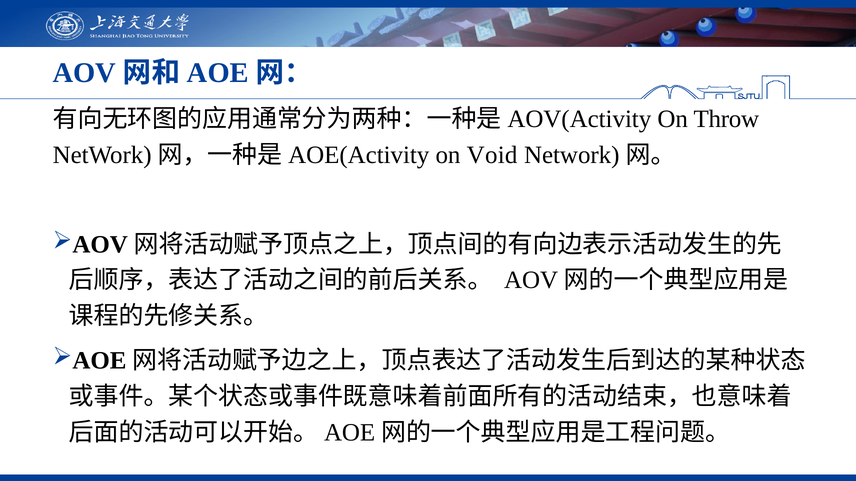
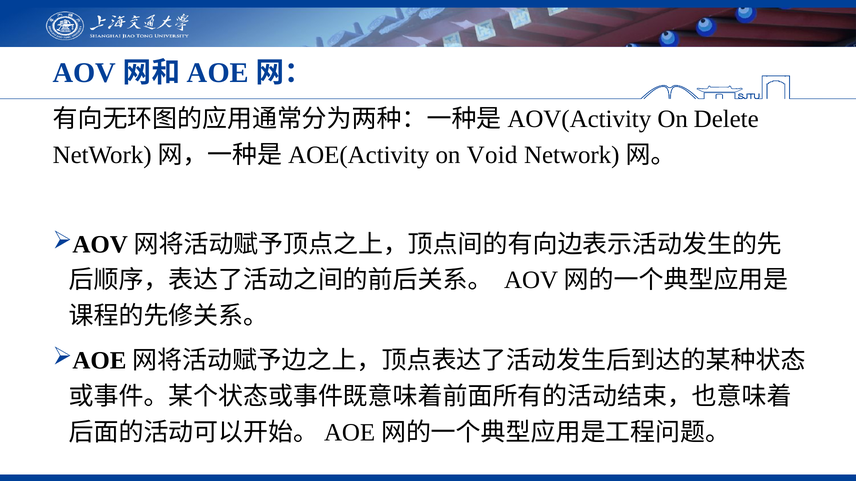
Throw: Throw -> Delete (726, 119)
